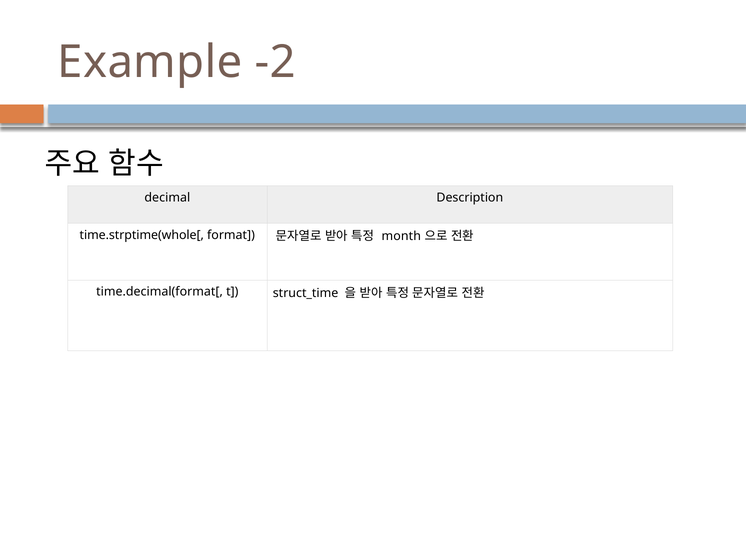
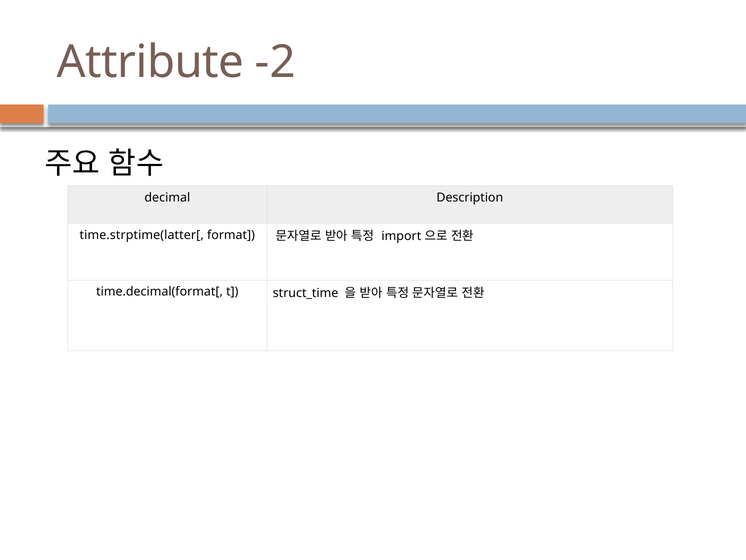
Example: Example -> Attribute (150, 62)
time.strptime(whole[: time.strptime(whole[ -> time.strptime(latter[ (142, 235)
month: month -> import (401, 236)
